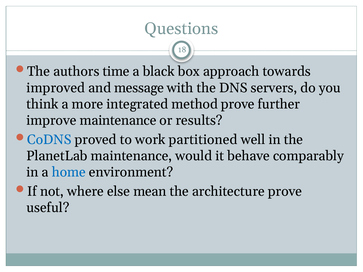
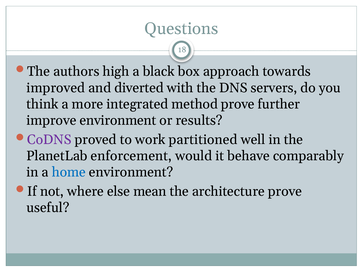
time: time -> high (116, 72)
message: message -> diverted (139, 88)
improve maintenance: maintenance -> environment (118, 121)
CoDNS colour: blue -> purple (49, 140)
PlanetLab maintenance: maintenance -> enforcement (131, 156)
